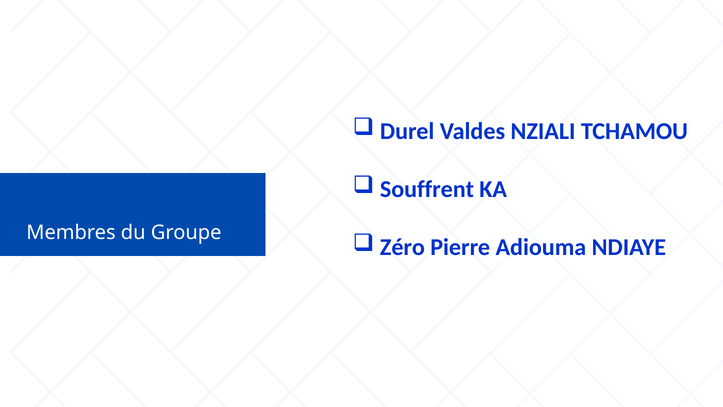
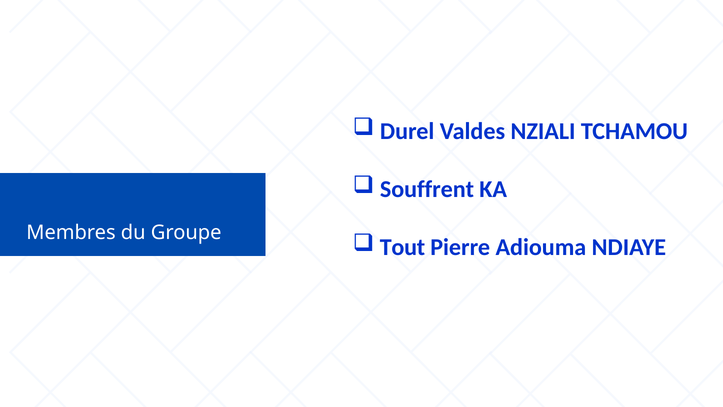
Zéro: Zéro -> Tout (403, 247)
